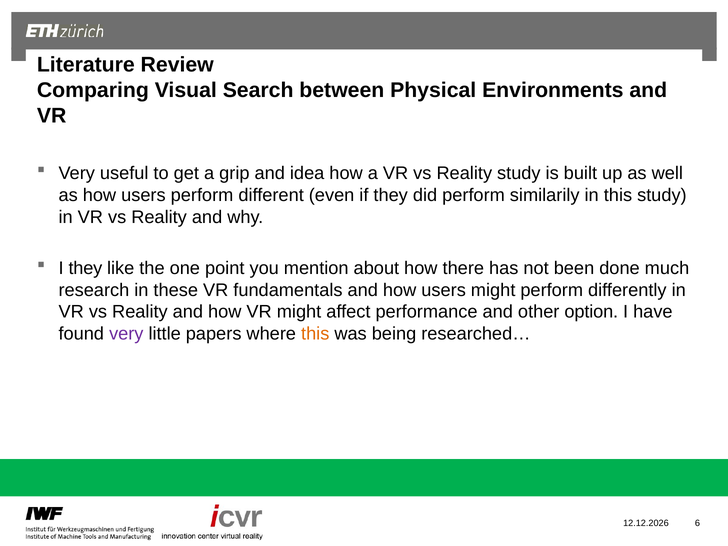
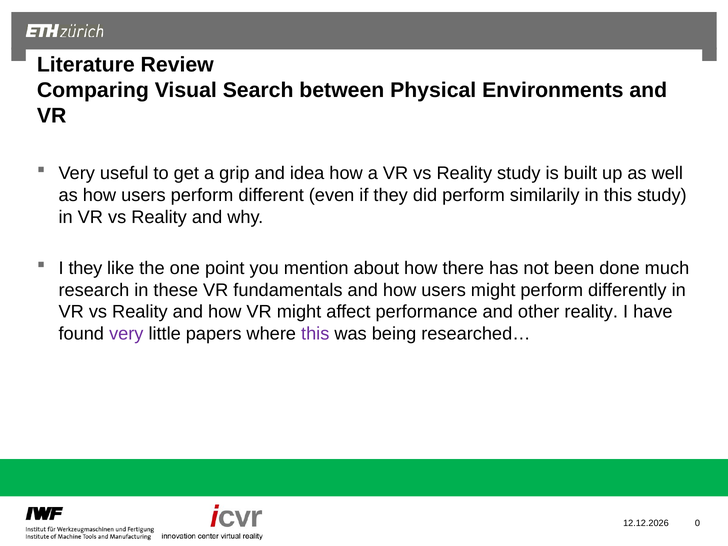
other option: option -> reality (591, 312)
this colour: orange -> purple (315, 334)
6: 6 -> 0 (697, 523)
